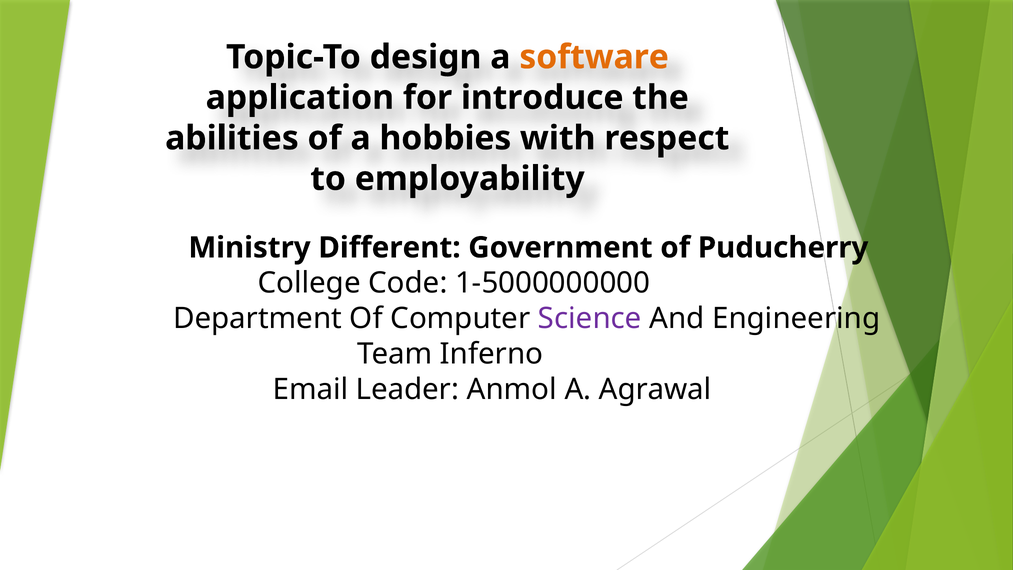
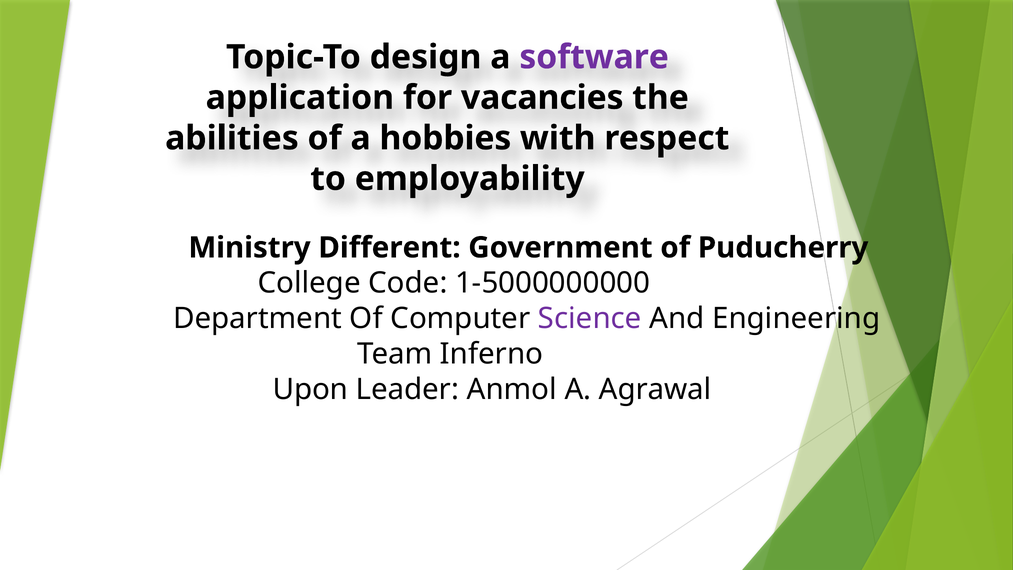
software colour: orange -> purple (594, 57)
introduce: introduce -> vacancies (542, 98)
Email: Email -> Upon (311, 390)
